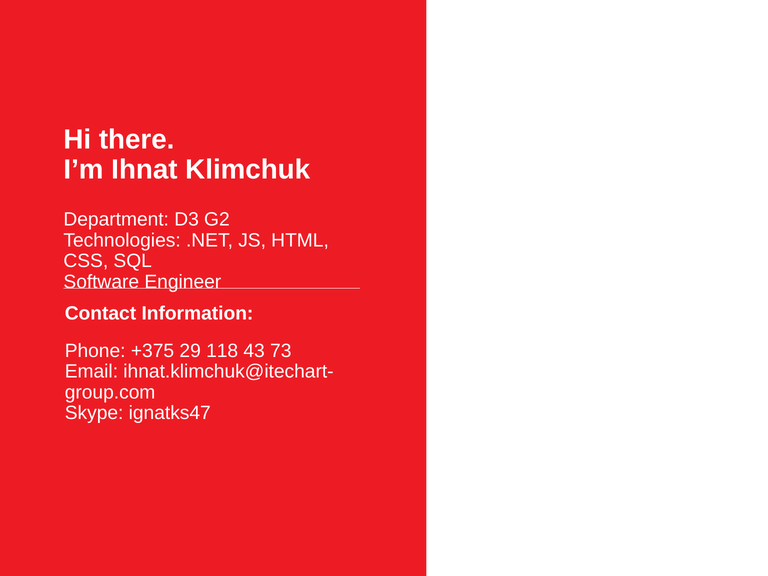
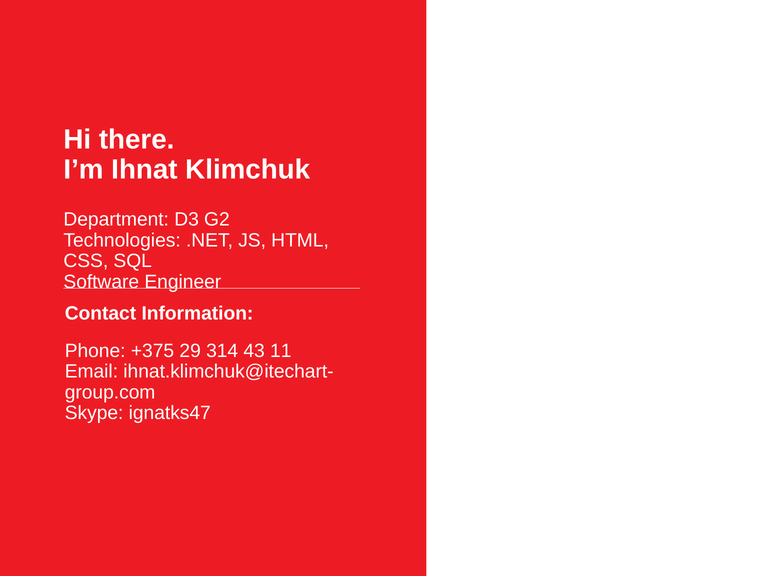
118: 118 -> 314 (222, 351)
73: 73 -> 11 (281, 351)
